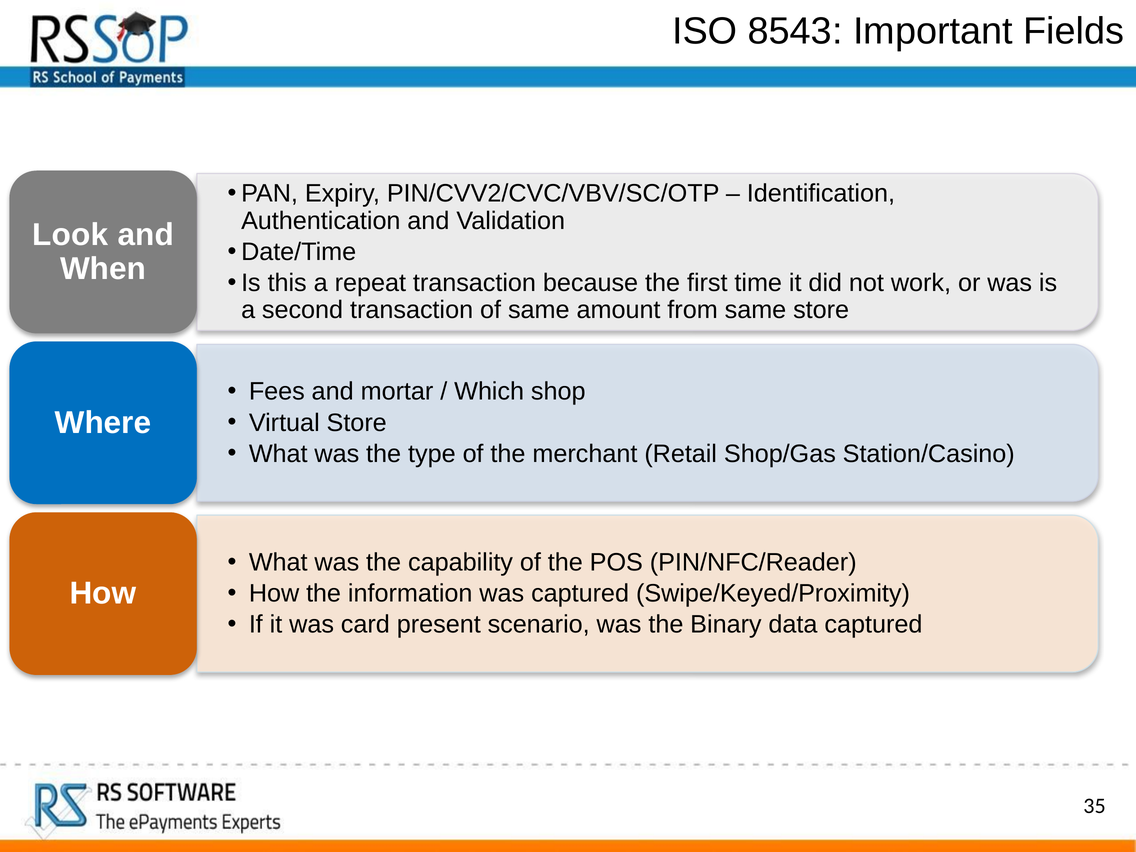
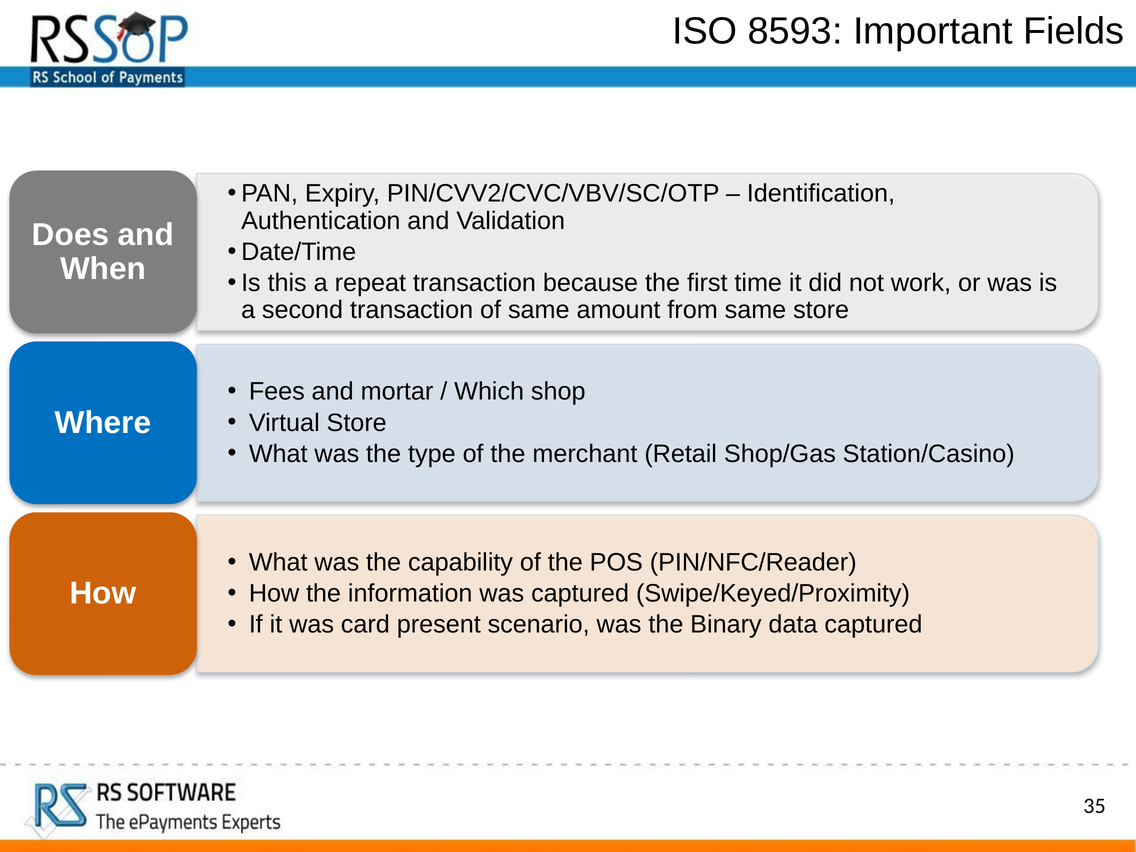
8543: 8543 -> 8593 (795, 31)
Look: Look -> Does (71, 235)
